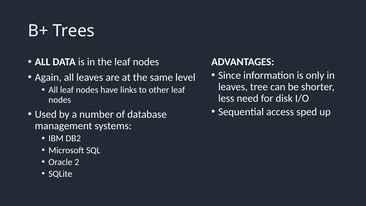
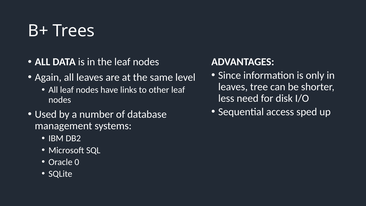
2: 2 -> 0 (77, 162)
